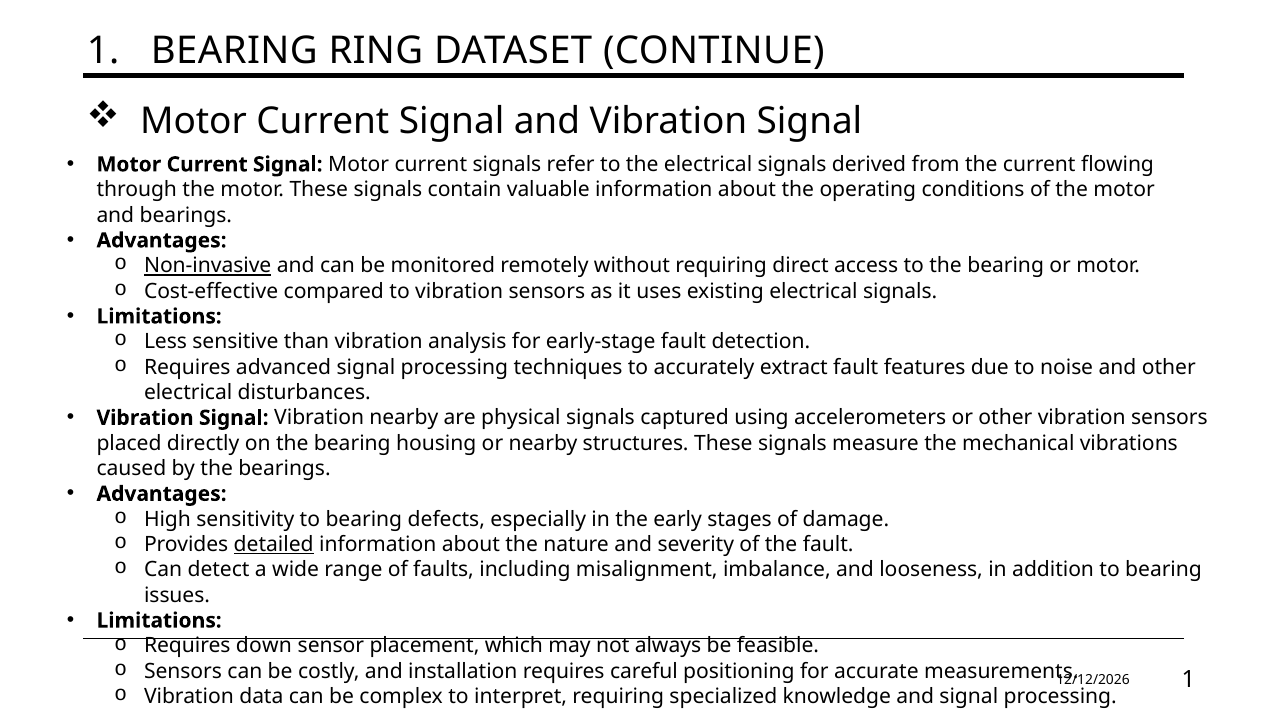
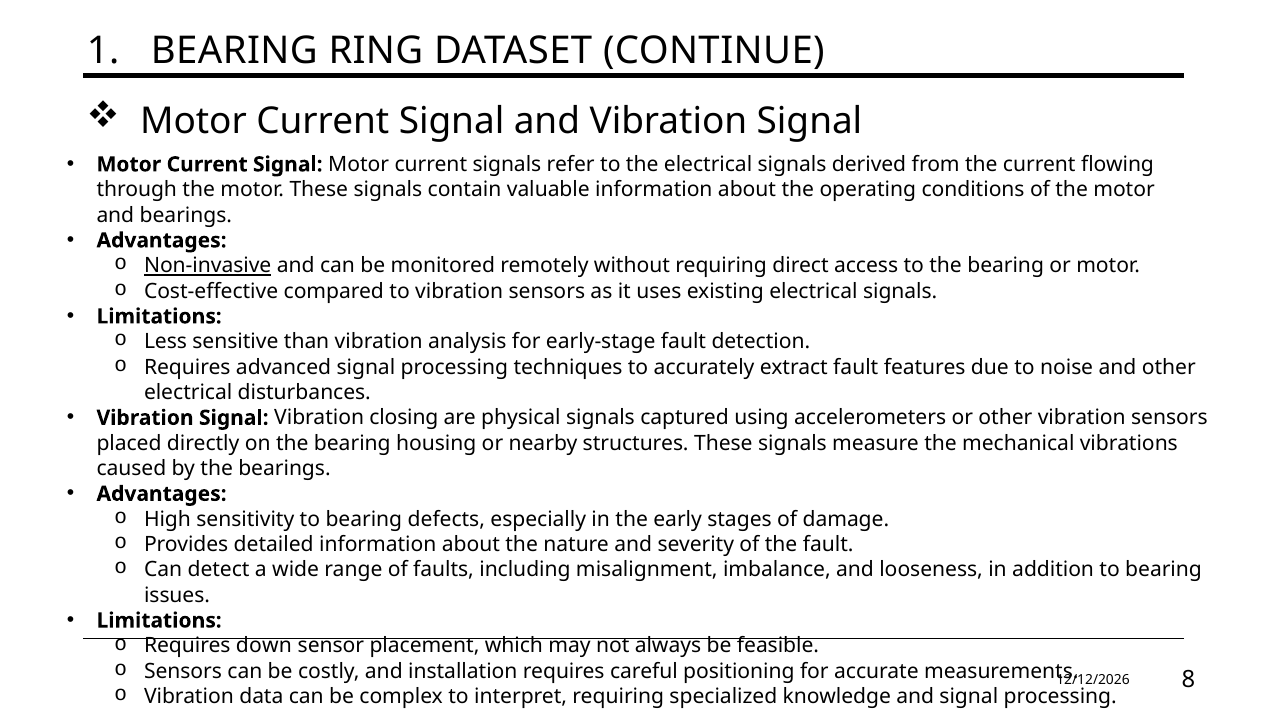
Vibration nearby: nearby -> closing (404, 418)
detailed underline: present -> none (274, 544)
1: 1 -> 8 (1188, 679)
